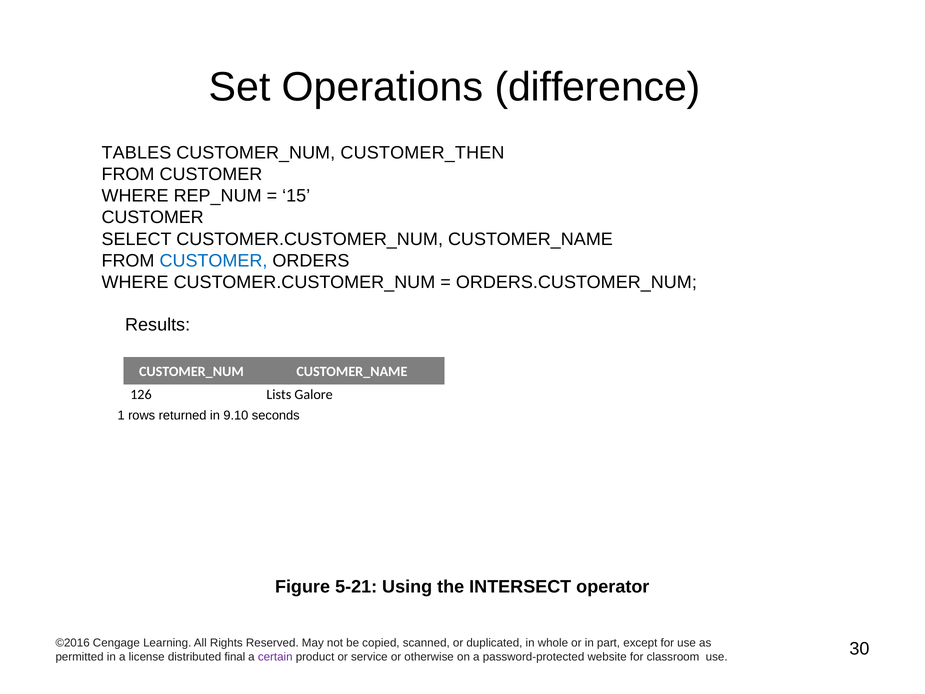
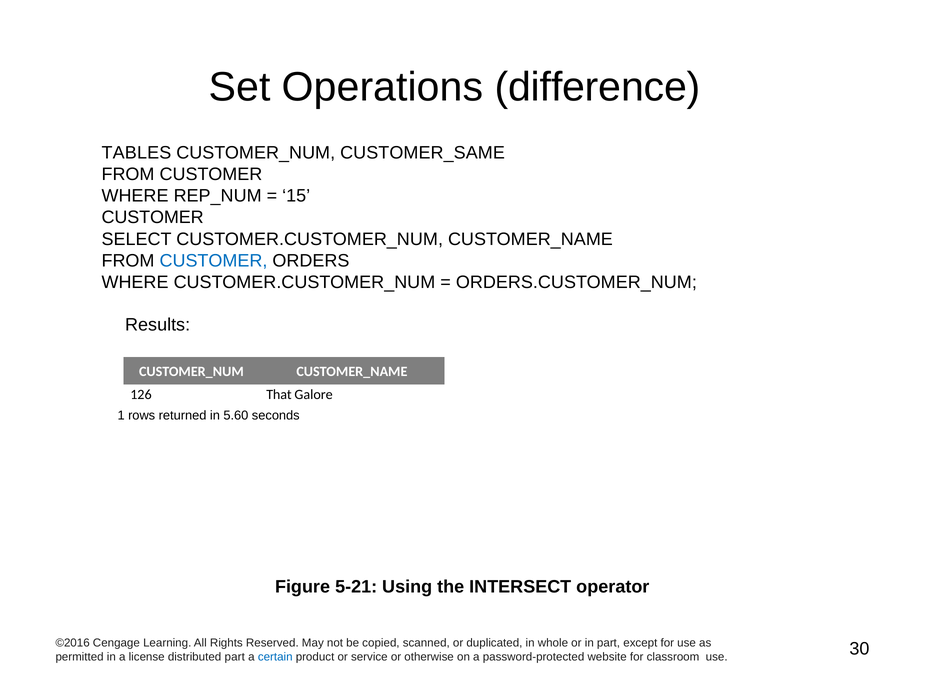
CUSTOMER_THEN: CUSTOMER_THEN -> CUSTOMER_SAME (423, 153)
Lists: Lists -> That (279, 395)
9.10: 9.10 -> 5.60 (236, 416)
distributed final: final -> part (235, 656)
certain colour: purple -> blue (275, 656)
